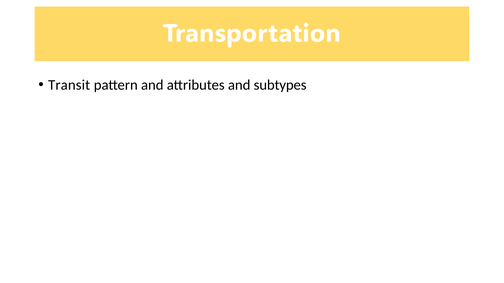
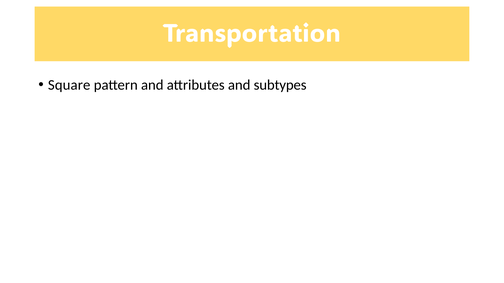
Transit: Transit -> Square (69, 85)
